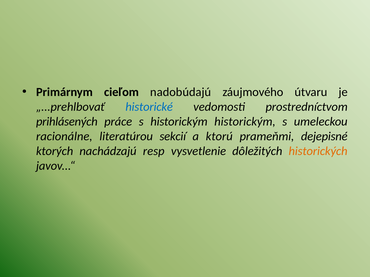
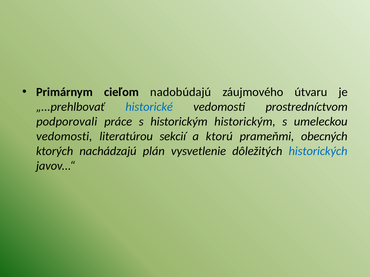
prihlásených: prihlásených -> podporovali (67, 122)
racionálne: racionálne -> vedomosti (64, 137)
dejepisné: dejepisné -> obecných (324, 137)
resp: resp -> plán (154, 151)
historických colour: orange -> blue (318, 151)
